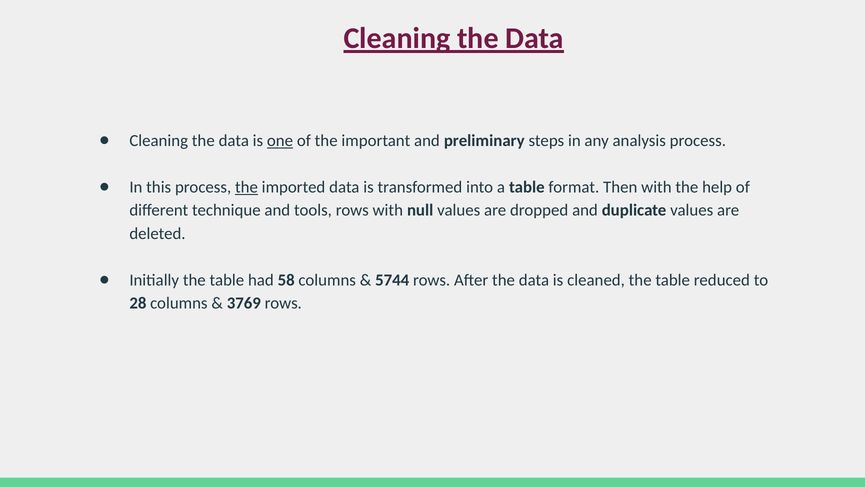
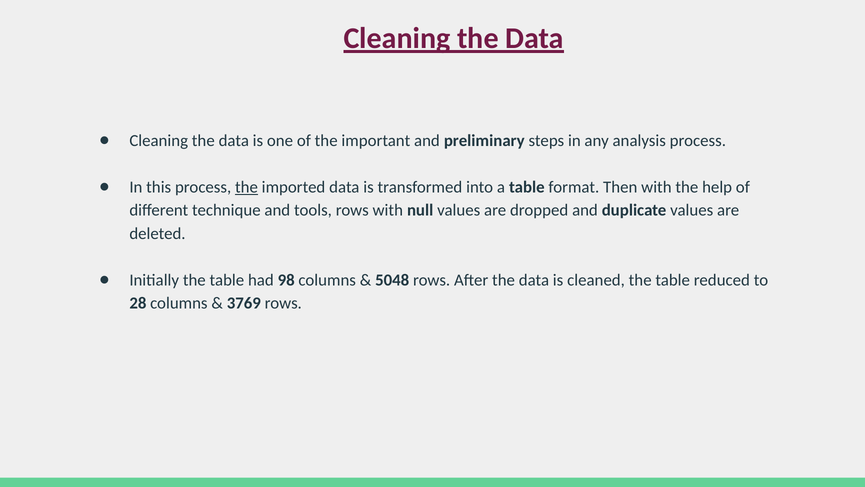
one underline: present -> none (280, 141)
58: 58 -> 98 (286, 280)
5744: 5744 -> 5048 (392, 280)
